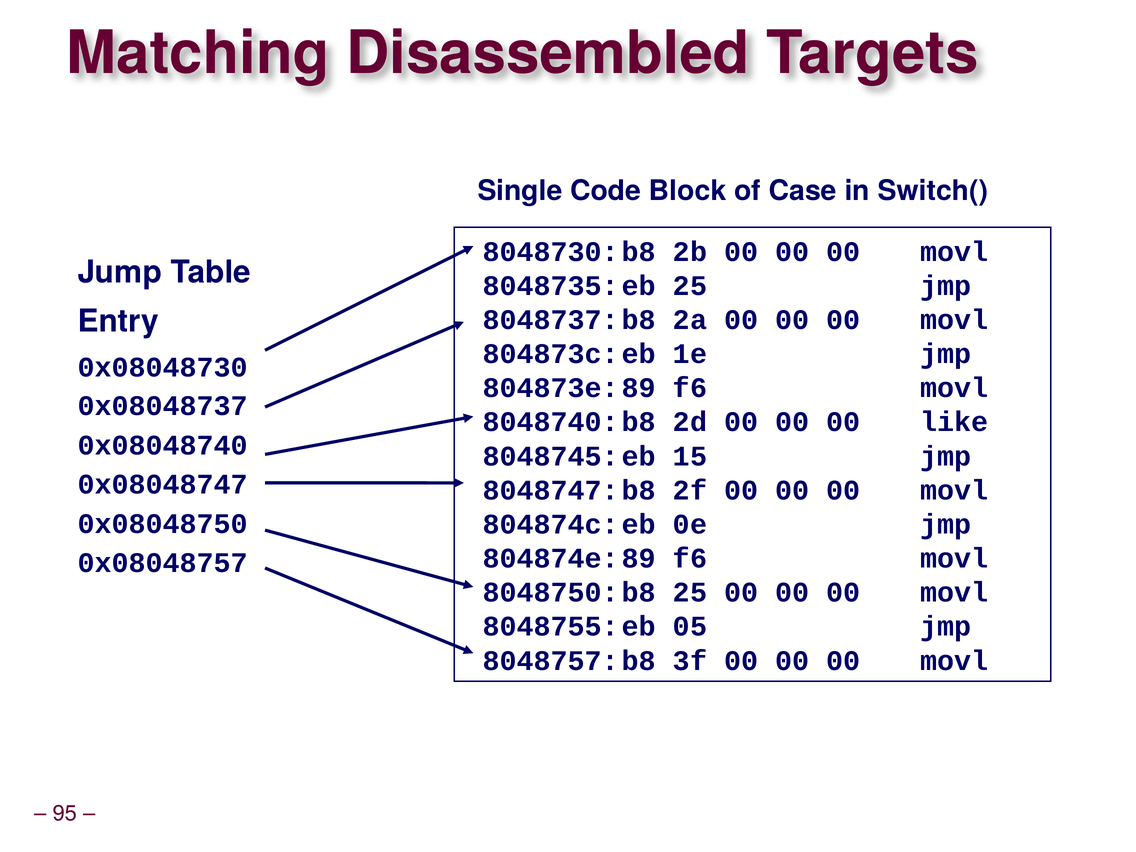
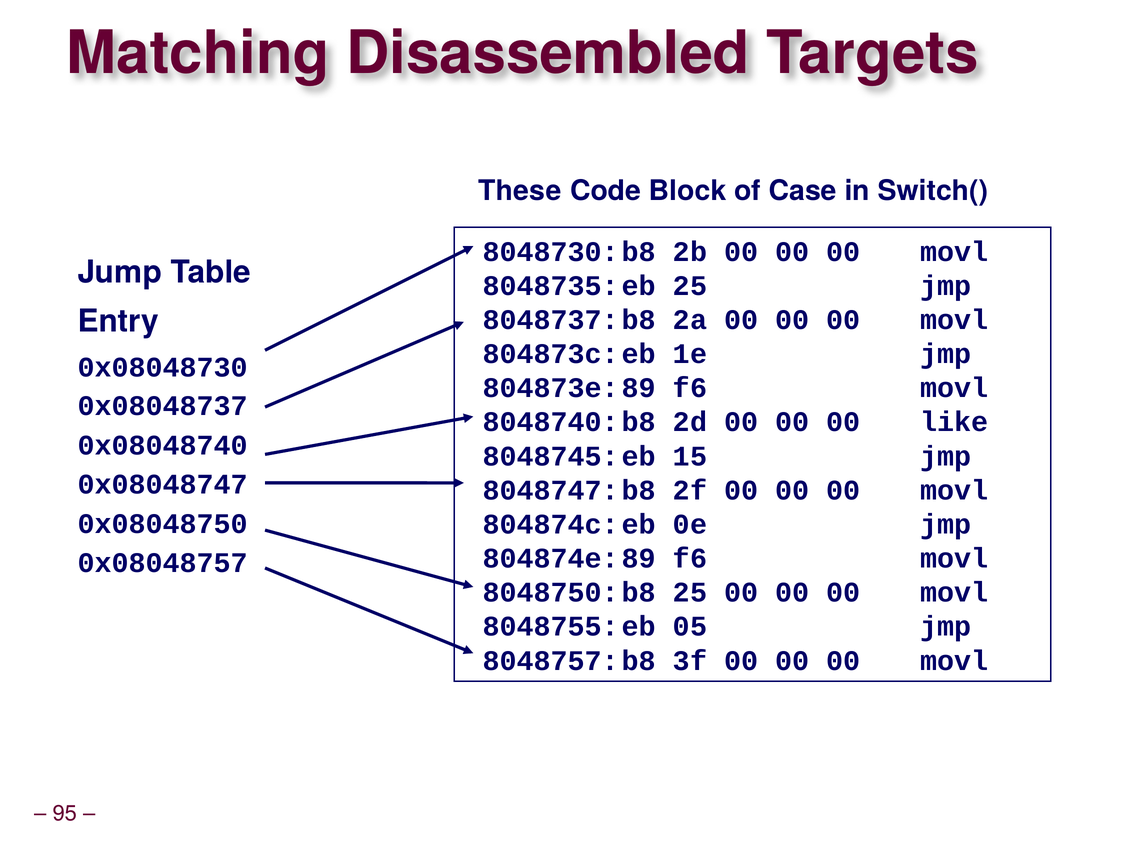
Single: Single -> These (520, 191)
